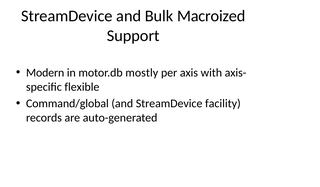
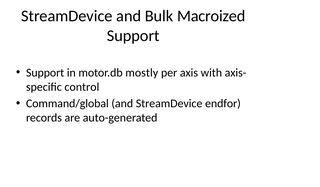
Modern: Modern -> Support (45, 73)
flexible: flexible -> control (82, 87)
facility: facility -> endfor (223, 103)
